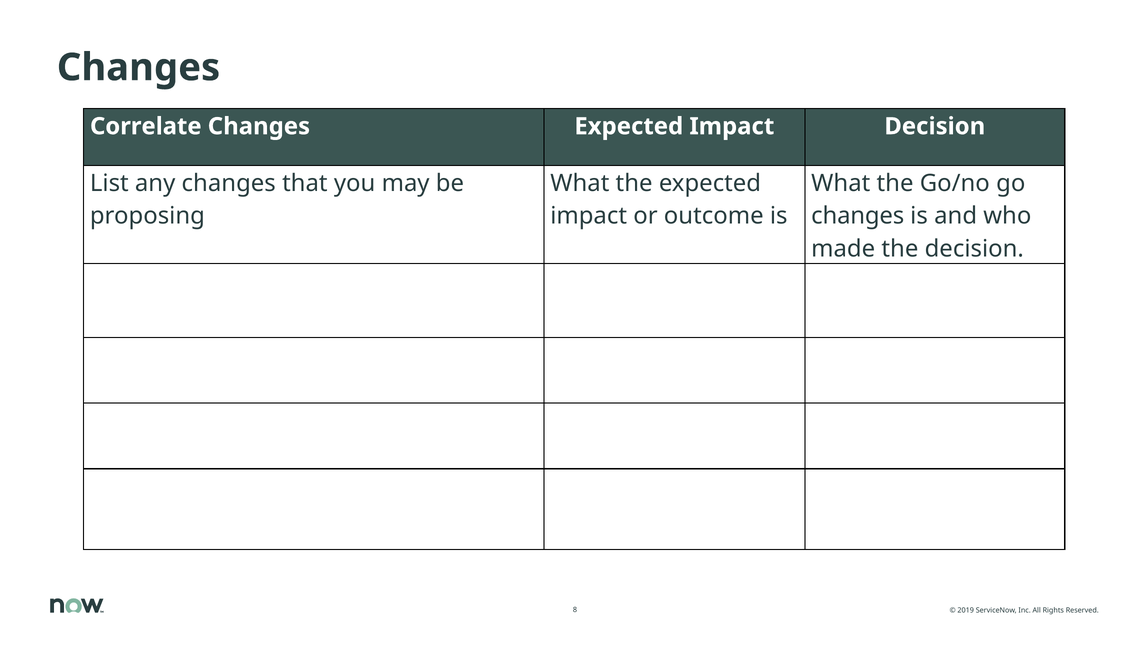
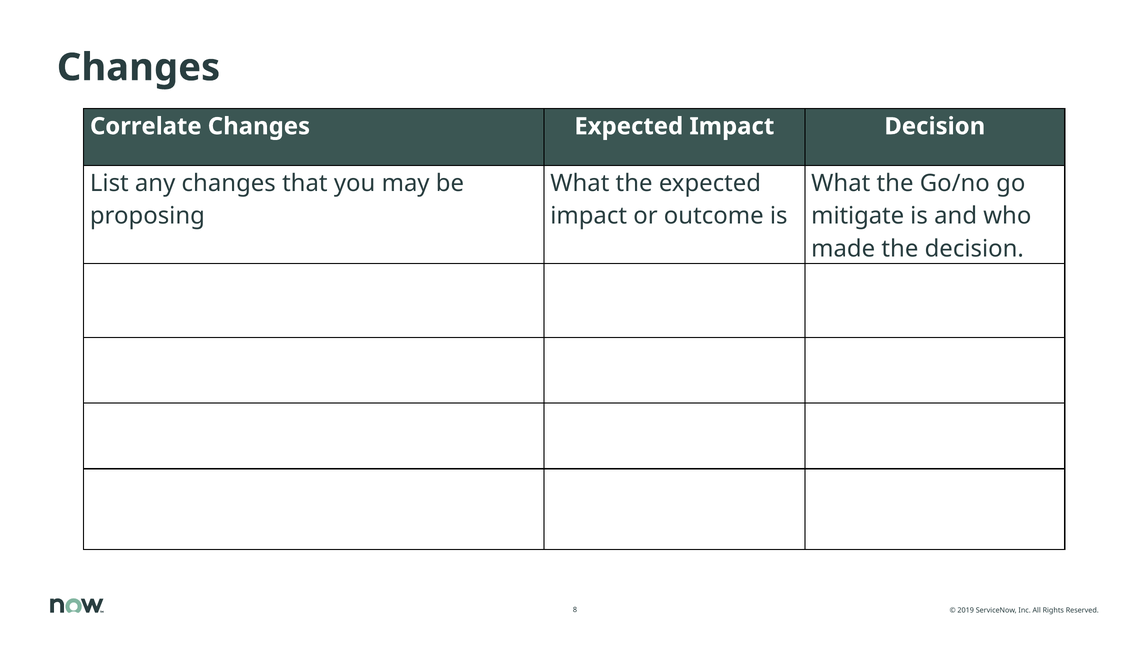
changes: changes -> mitigate (858, 216)
